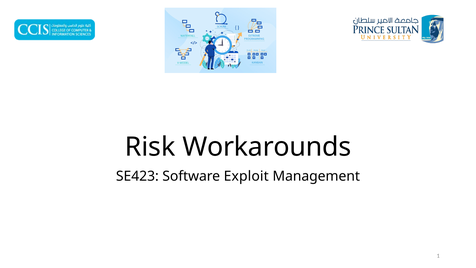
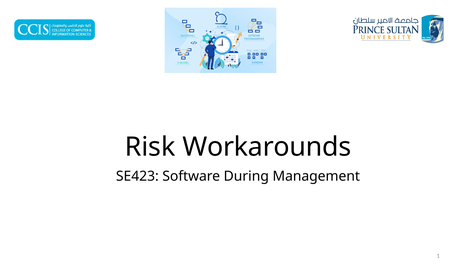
Exploit: Exploit -> During (246, 176)
